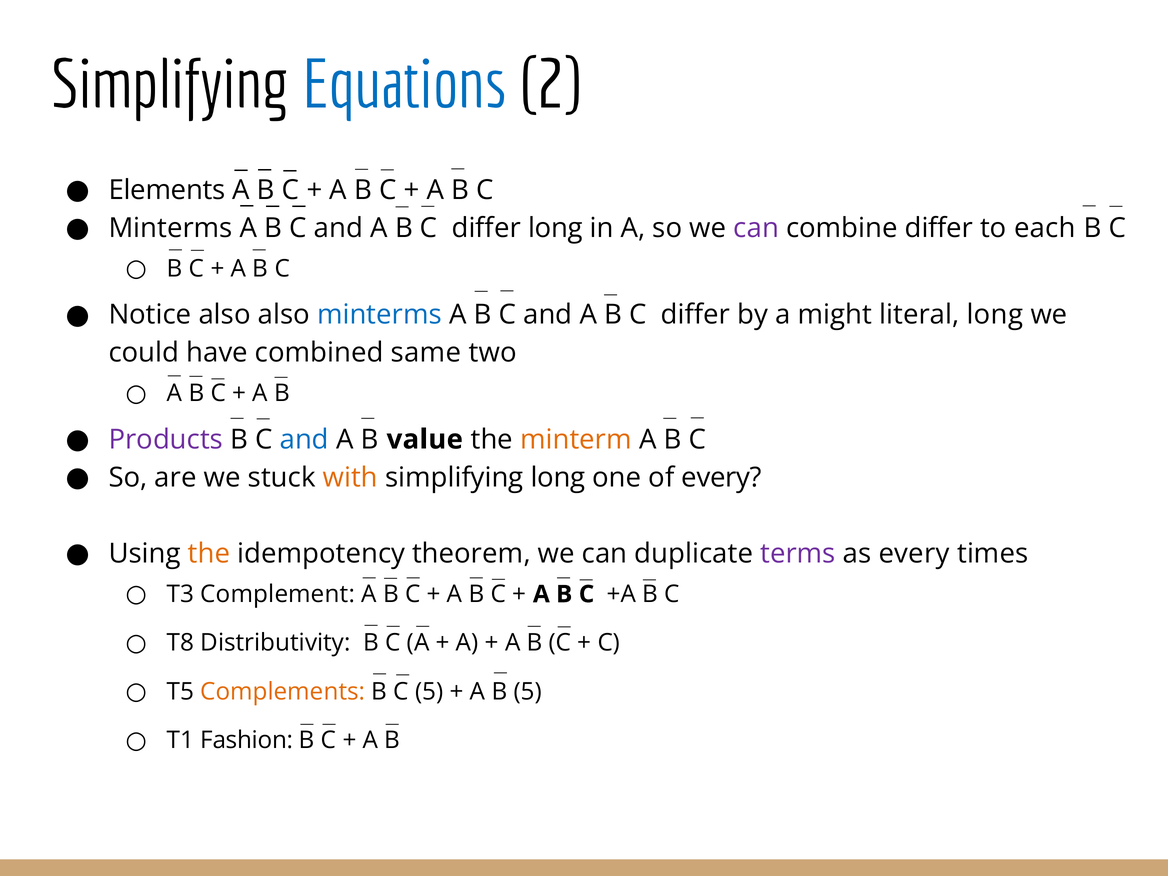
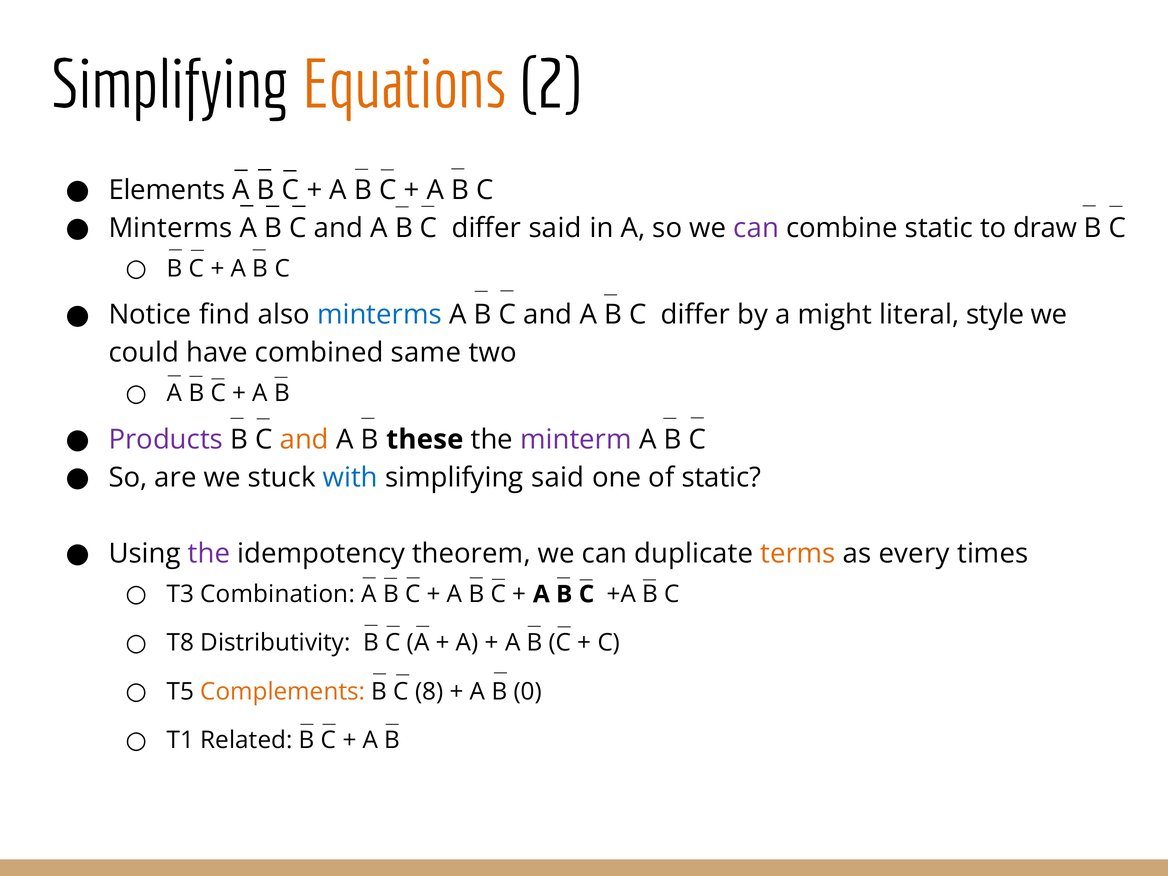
Equations colour: blue -> orange (405, 85)
differ long: long -> said (555, 228)
combine differ: differ -> static (939, 228)
each: each -> draw (1045, 228)
Notice also: also -> find (225, 315)
literal long: long -> style (995, 315)
and colour: blue -> orange (304, 439)
value: value -> these (425, 439)
minterm colour: orange -> purple (576, 439)
with colour: orange -> blue (350, 478)
simplifying long: long -> said (558, 478)
of every: every -> static (721, 478)
the colour: orange -> purple (209, 554)
terms colour: purple -> orange (798, 554)
Complement: Complement -> Combination (278, 594)
C 5: 5 -> 8 (429, 692)
B 5: 5 -> 0 (528, 692)
Fashion: Fashion -> Related (246, 740)
